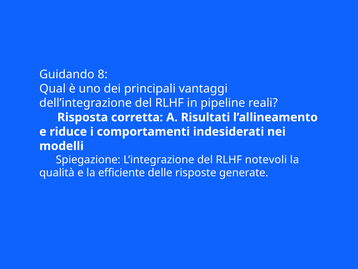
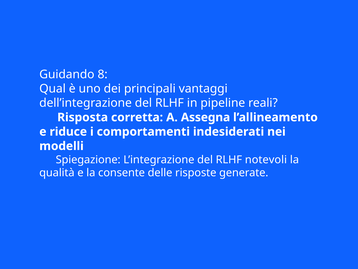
Risultati: Risultati -> Assegna (206, 117)
efficiente: efficiente -> consente (122, 173)
